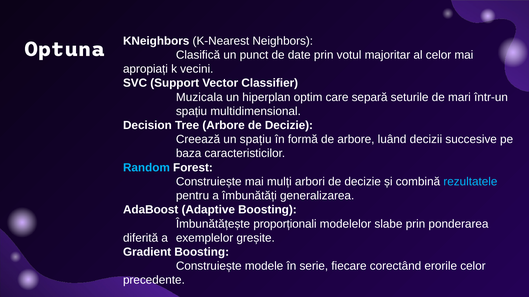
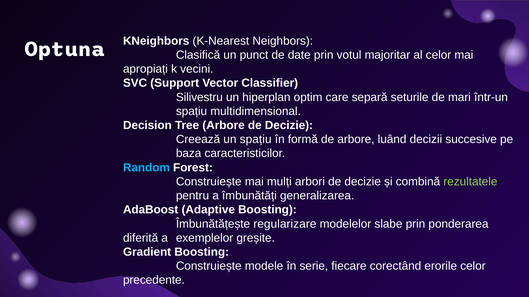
Muzicala: Muzicala -> Silivestru (199, 97)
rezultatele colour: light blue -> light green (470, 182)
proporționali: proporționali -> regularizare (285, 224)
